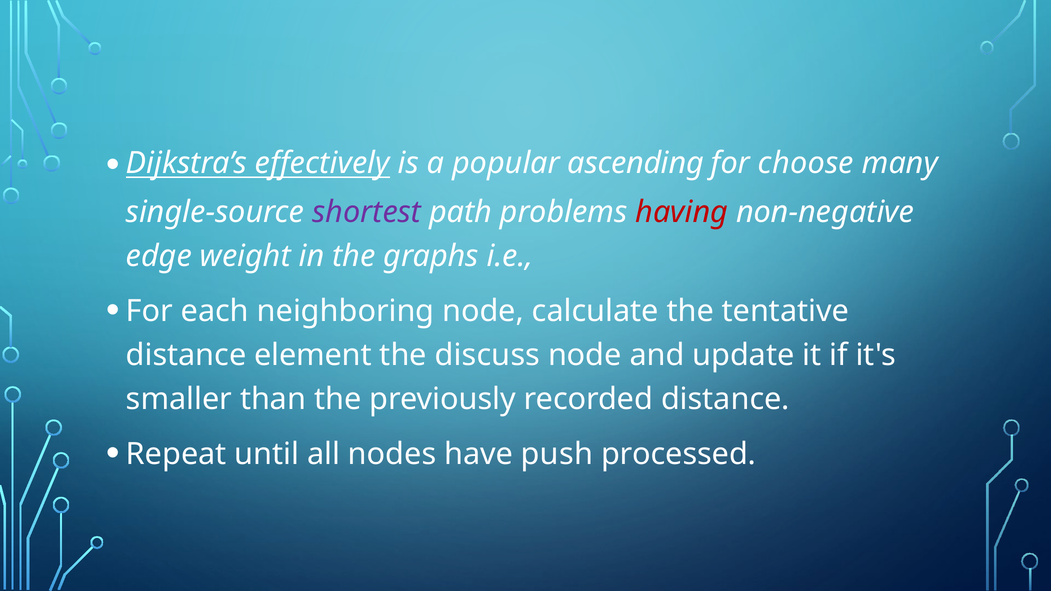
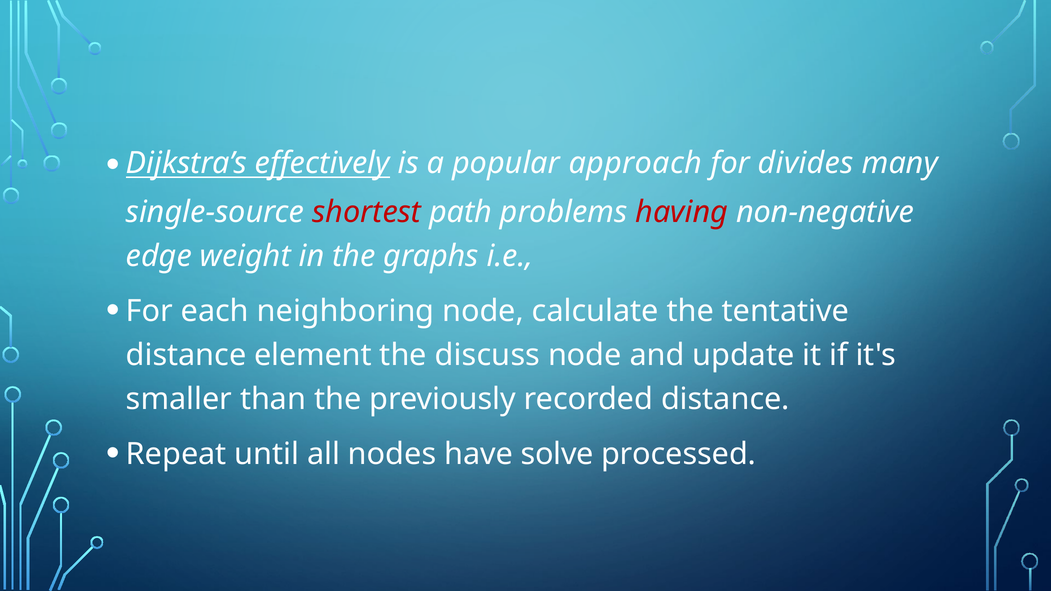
ascending: ascending -> approach (635, 163)
choose: choose -> divides (806, 163)
shortest colour: purple -> red (367, 212)
push: push -> solve (557, 454)
